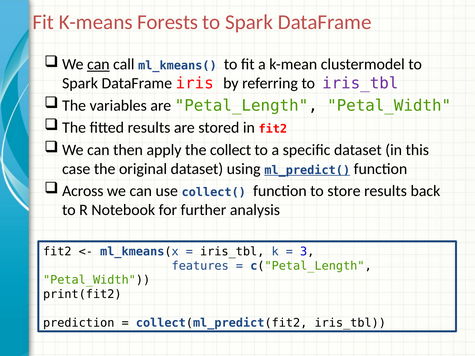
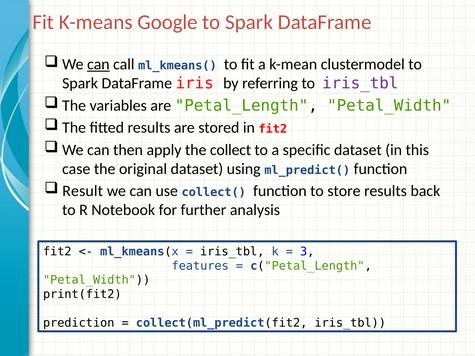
Forests: Forests -> Google (168, 22)
ml_predict( underline: present -> none (307, 170)
Across: Across -> Result (83, 191)
